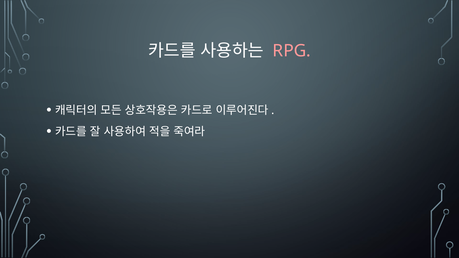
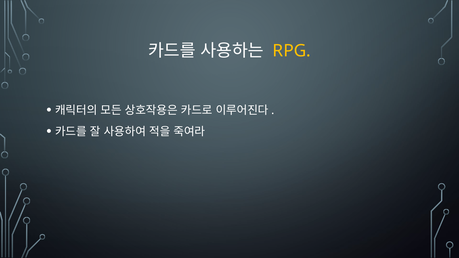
RPG colour: pink -> yellow (292, 51)
